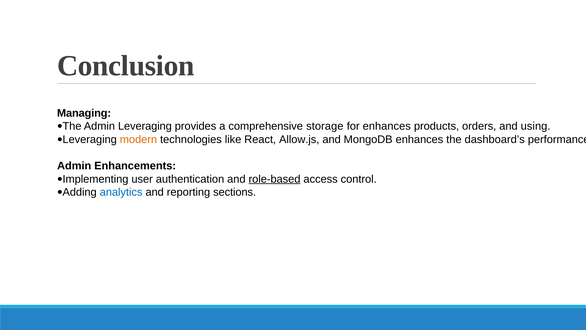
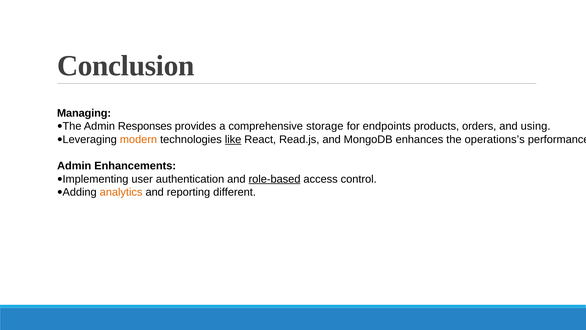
Admin Leveraging: Leveraging -> Responses (145, 126)
for enhances: enhances -> endpoints (387, 126)
like underline: none -> present (233, 139)
Allow.js: Allow.js -> Read.js (299, 139)
dashboard’s: dashboard’s -> operations’s (495, 139)
analytics colour: blue -> orange (121, 192)
sections: sections -> different (235, 192)
